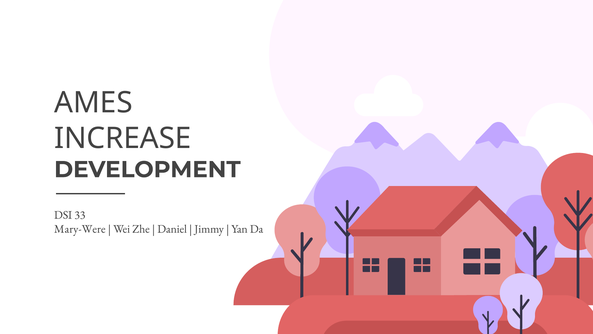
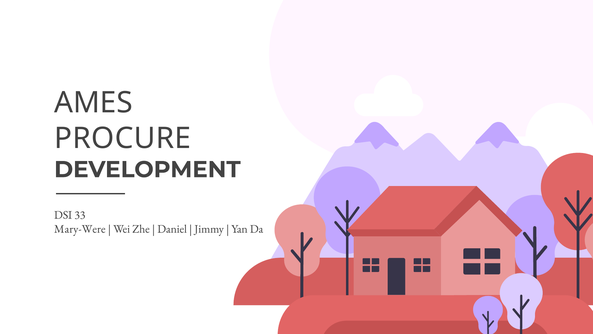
INCREASE: INCREASE -> PROCURE (123, 138)
